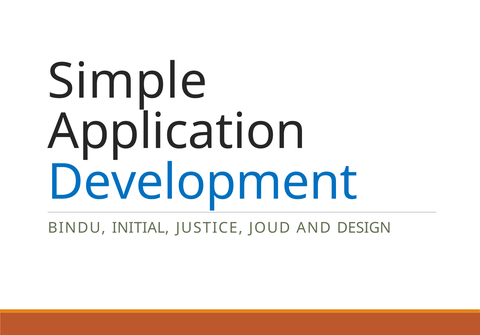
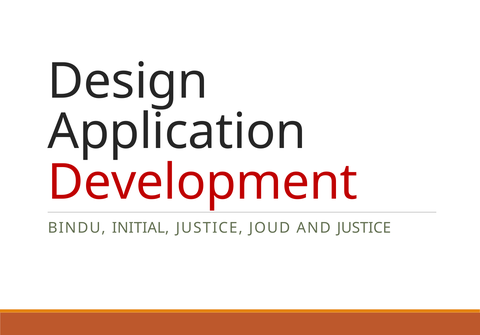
Simple: Simple -> Design (128, 81)
Development colour: blue -> red (203, 182)
AND DESIGN: DESIGN -> JUSTICE (364, 228)
